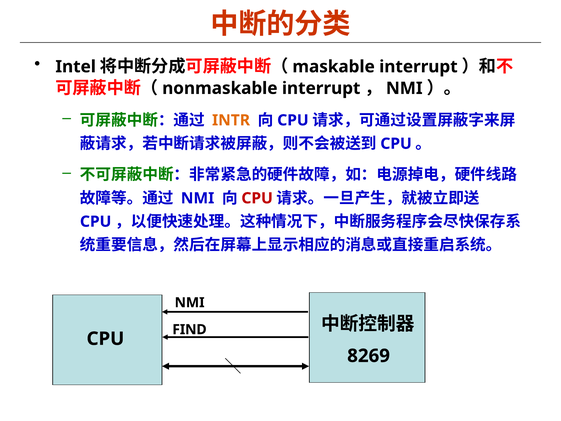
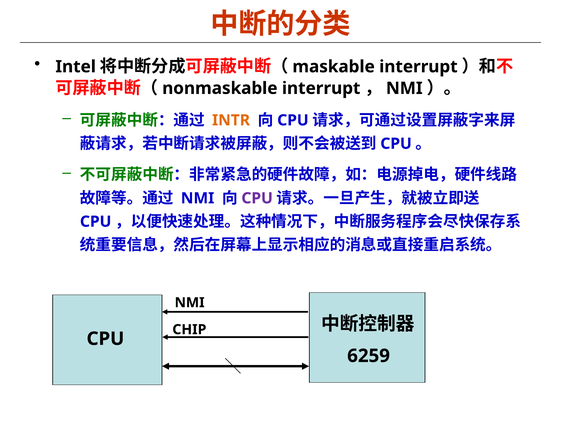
CPU colour: red -> purple (257, 198)
FIND: FIND -> CHIP (189, 329)
8269: 8269 -> 6259 (369, 356)
